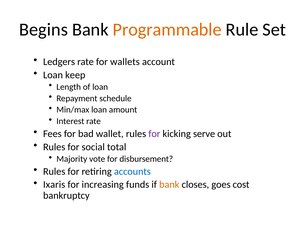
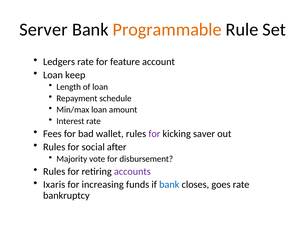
Begins: Begins -> Server (43, 29)
wallets: wallets -> feature (125, 62)
serve: serve -> saver (204, 134)
total: total -> after (117, 147)
accounts colour: blue -> purple (132, 171)
bank colour: orange -> blue (169, 184)
goes cost: cost -> rate (241, 184)
